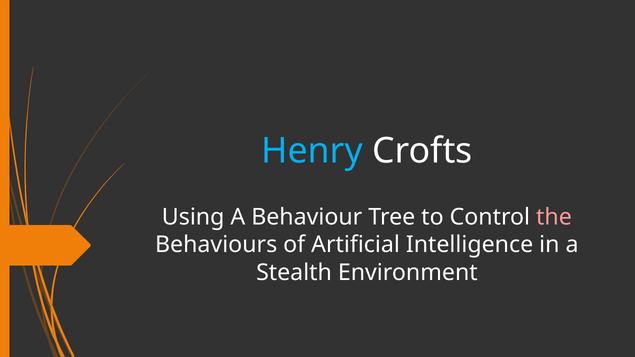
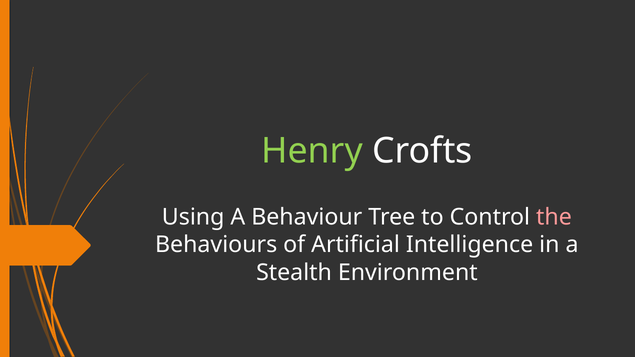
Henry colour: light blue -> light green (312, 151)
